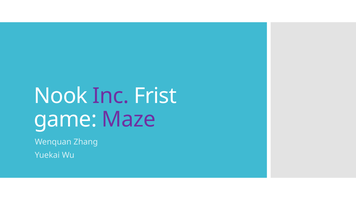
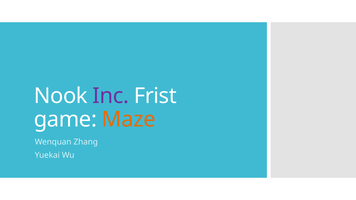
Maze colour: purple -> orange (129, 120)
